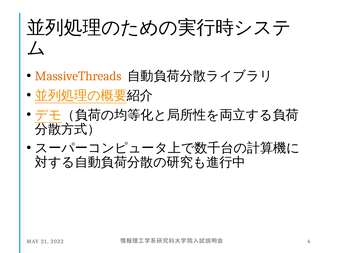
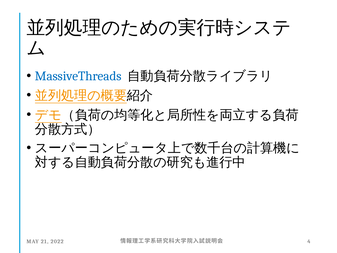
MassiveThreads colour: orange -> blue (78, 76)
